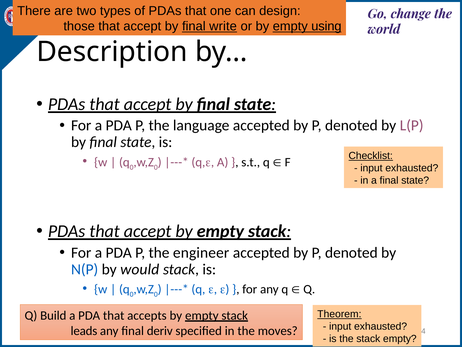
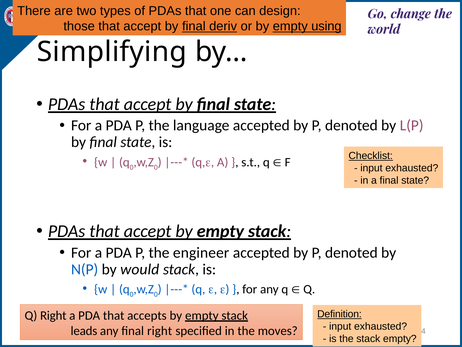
write: write -> deriv (223, 26)
Description: Description -> Simplifying (112, 52)
Theorem: Theorem -> Definition (339, 314)
Q Build: Build -> Right (53, 315)
final deriv: deriv -> right (160, 330)
